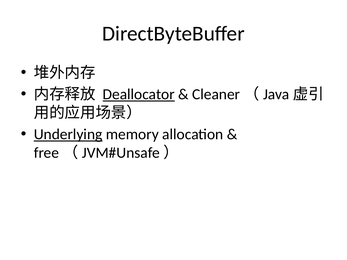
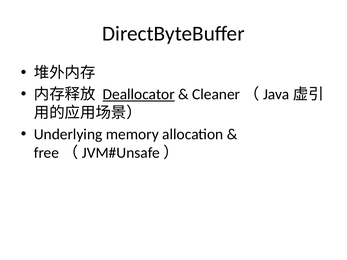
Underlying underline: present -> none (68, 135)
